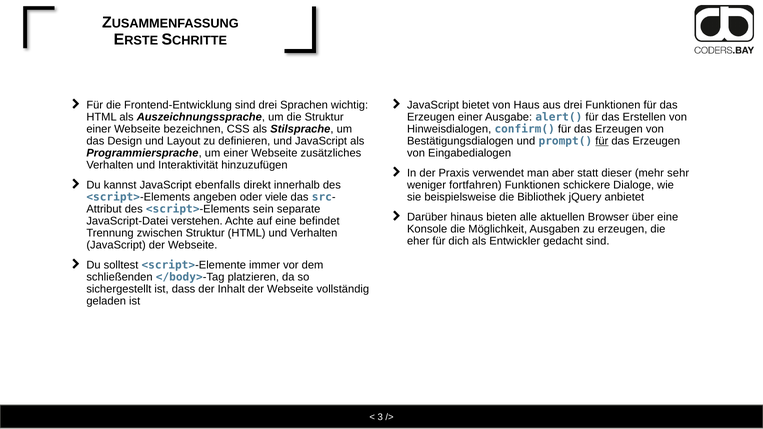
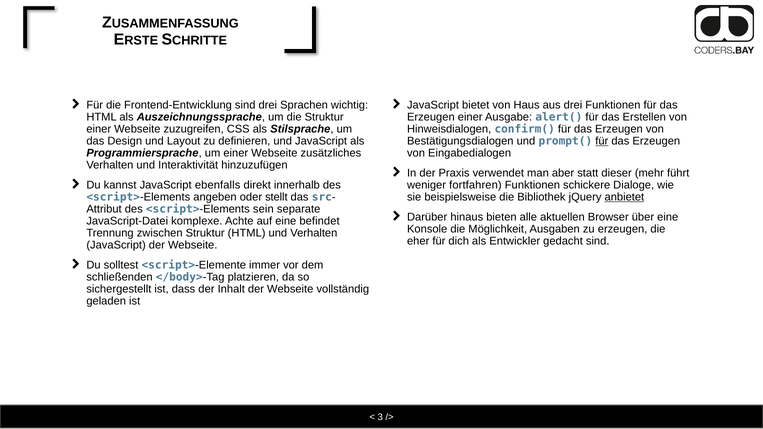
bezeichnen: bezeichnen -> zuzugreifen (194, 129)
sehr: sehr -> führt (678, 173)
viele: viele -> stellt (276, 197)
anbietet underline: none -> present (624, 197)
verstehen: verstehen -> komplexe (197, 221)
